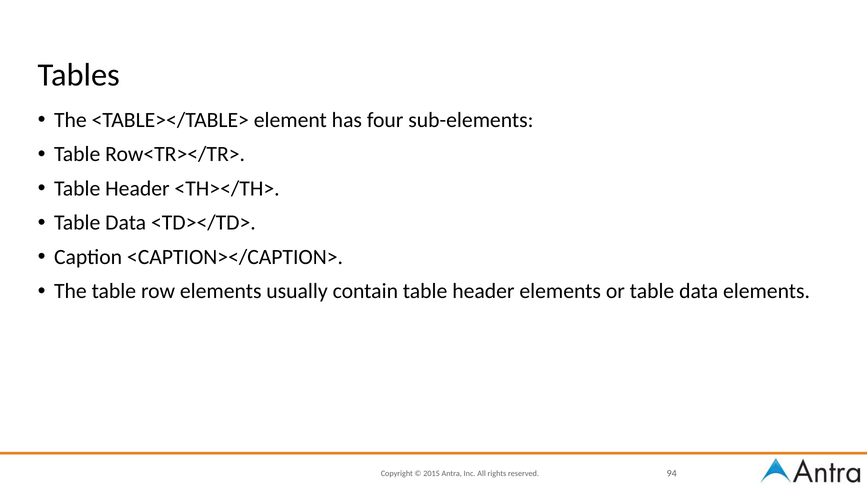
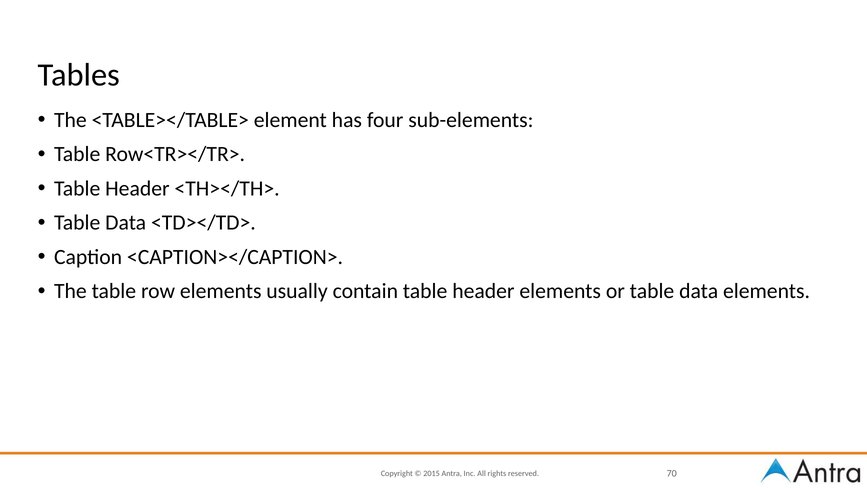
94: 94 -> 70 (672, 473)
